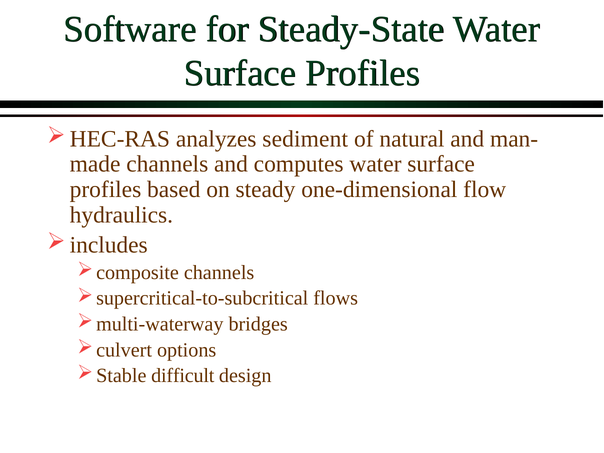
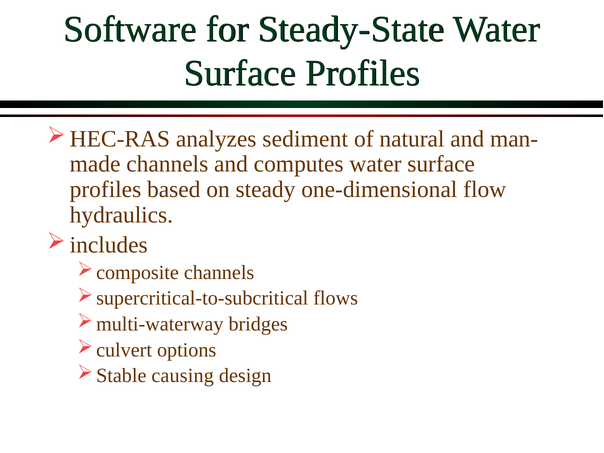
difficult: difficult -> causing (183, 376)
